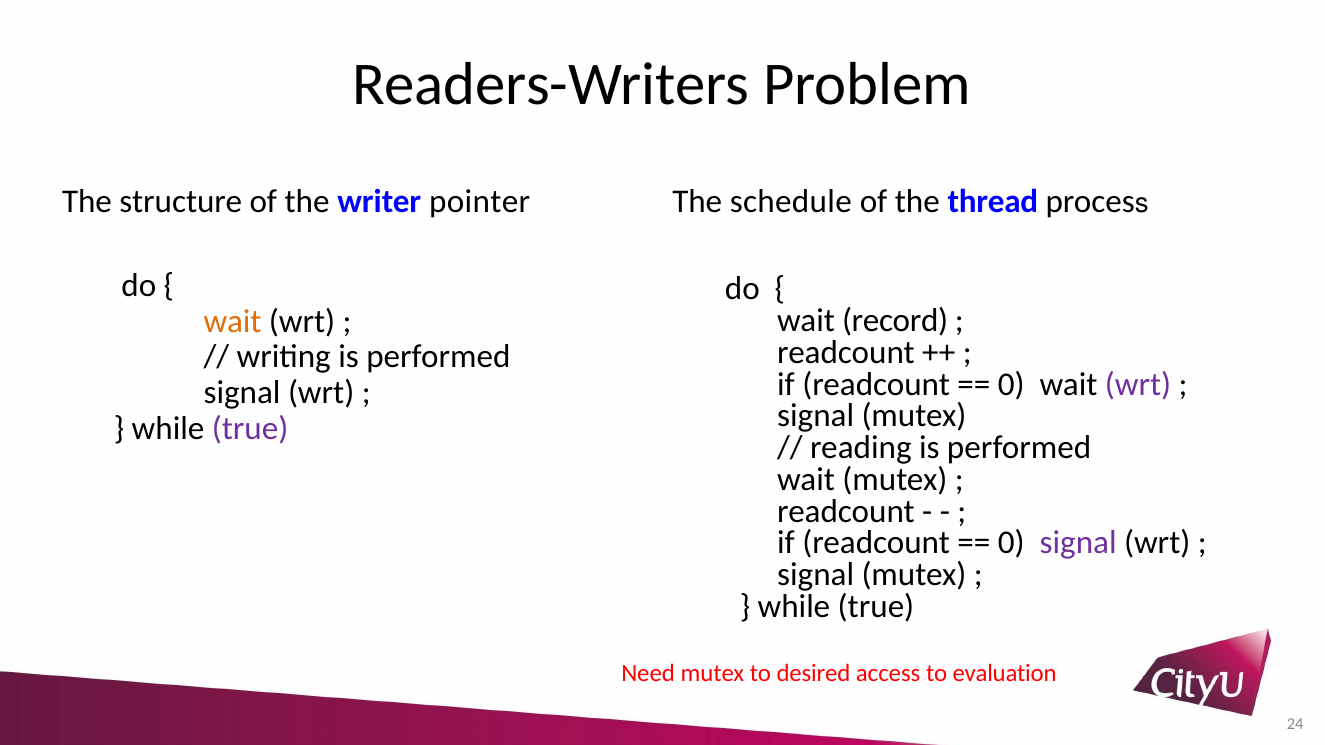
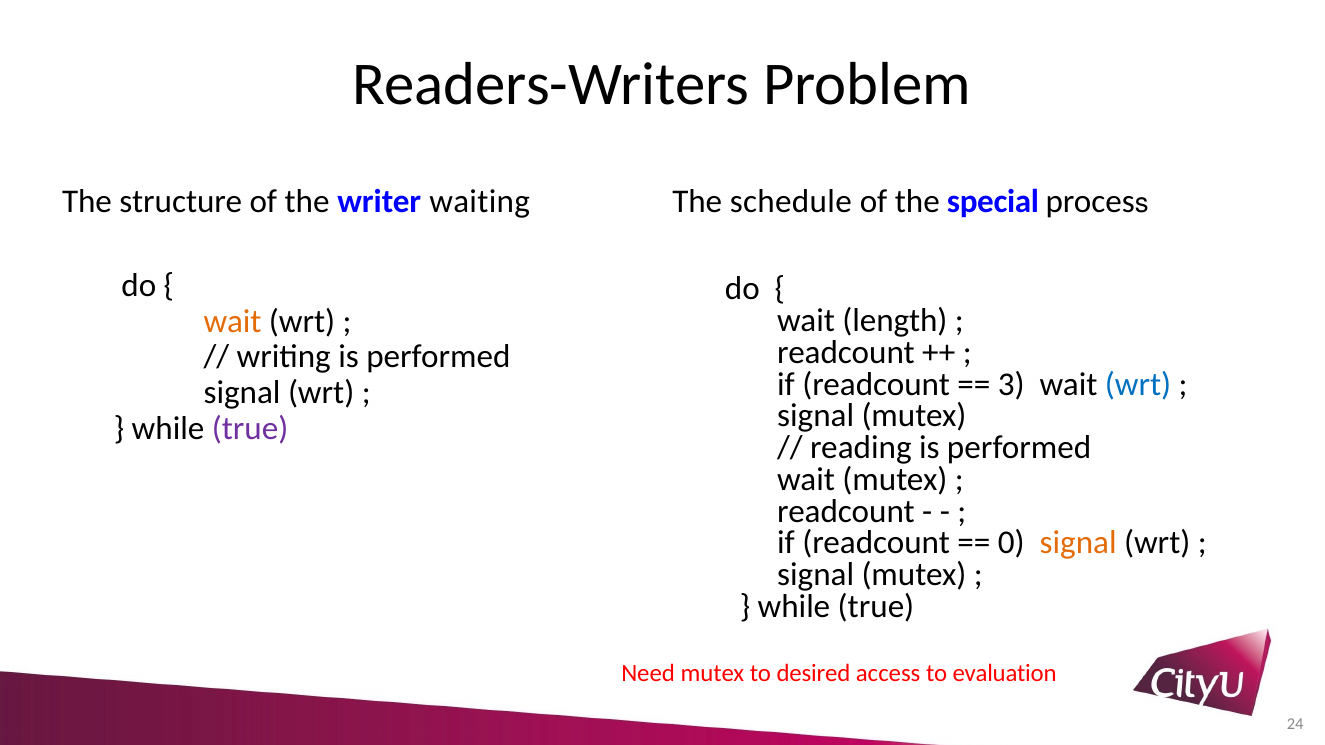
pointer: pointer -> waiting (480, 202)
thread: thread -> special (993, 202)
record: record -> length (895, 321)
0: 0 -> 3 (1011, 384)
wrt colour: purple -> blue (1138, 384)
signal colour: purple -> orange (1078, 543)
